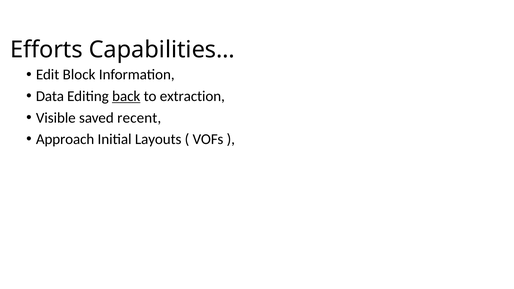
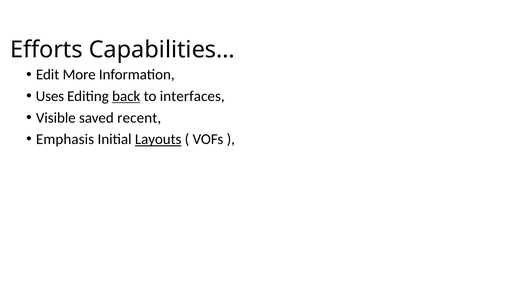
Block: Block -> More (79, 75)
Data: Data -> Uses (50, 96)
extraction: extraction -> interfaces (192, 96)
Approach: Approach -> Emphasis (65, 139)
Layouts underline: none -> present (158, 139)
